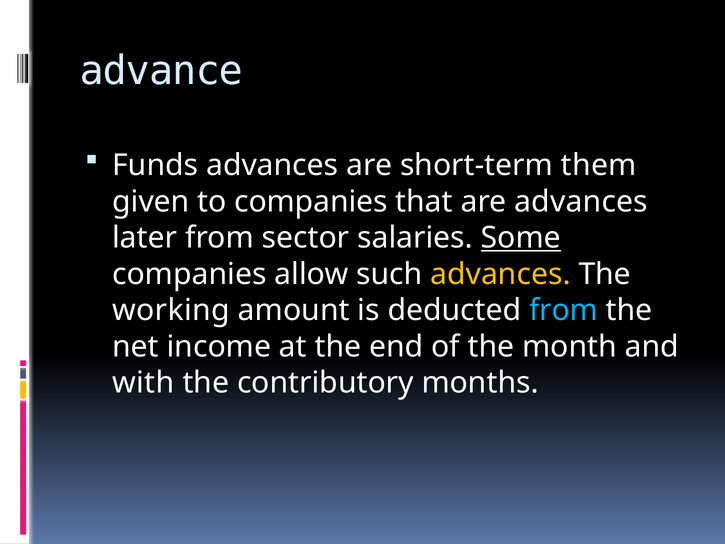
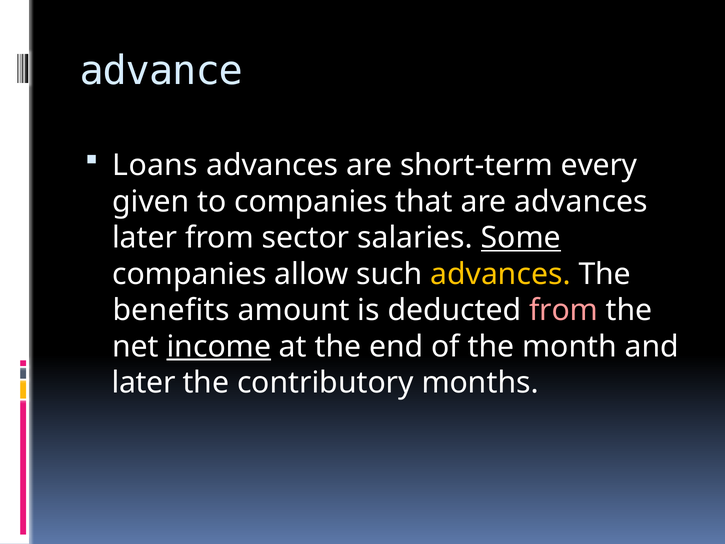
Funds: Funds -> Loans (155, 165)
them: them -> every (599, 165)
working: working -> benefits (171, 310)
from colour: light blue -> pink (564, 310)
income underline: none -> present (219, 346)
with: with -> later (144, 383)
